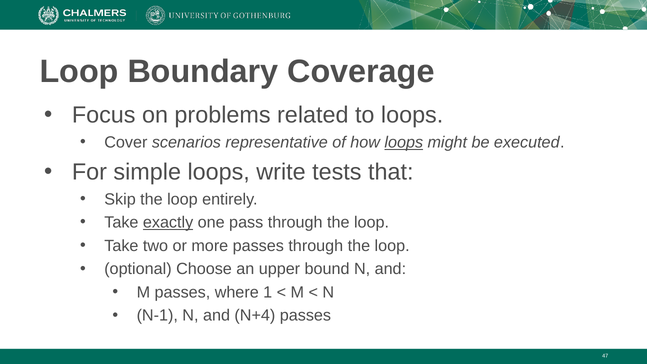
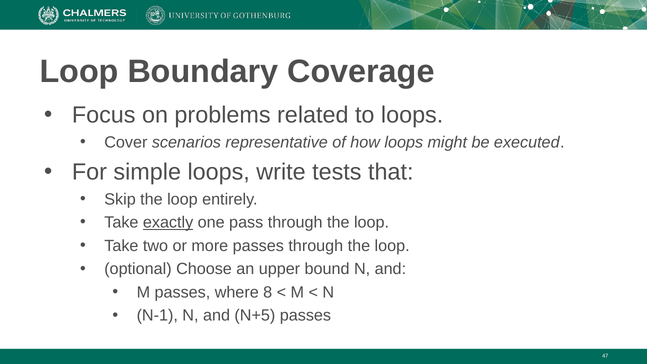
loops underline: present -> none (404, 142)
1: 1 -> 8 (268, 292)
N+4: N+4 -> N+5 (255, 316)
